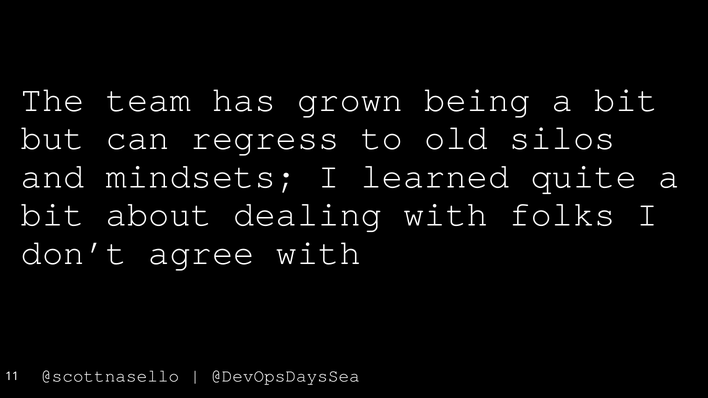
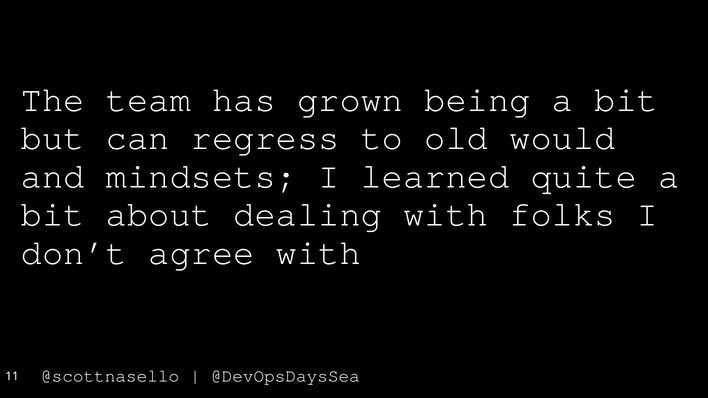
silos: silos -> would (563, 138)
